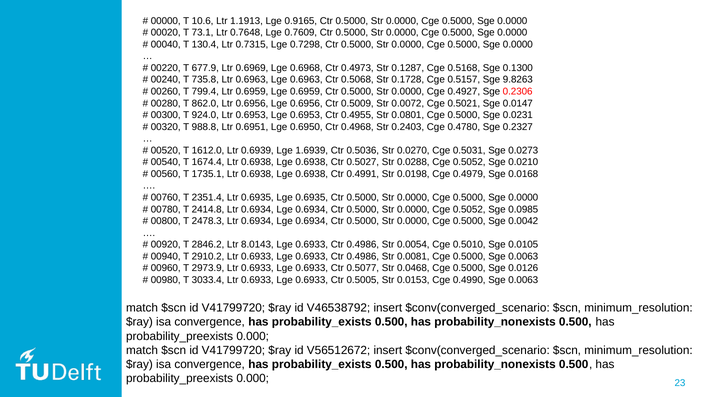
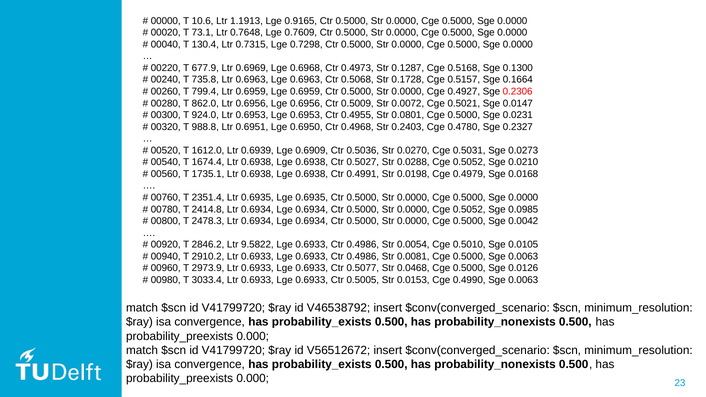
9.8263: 9.8263 -> 0.1664 (518, 80)
1.6939: 1.6939 -> 0.6909 (312, 150)
8.0143: 8.0143 -> 9.5822 (257, 245)
